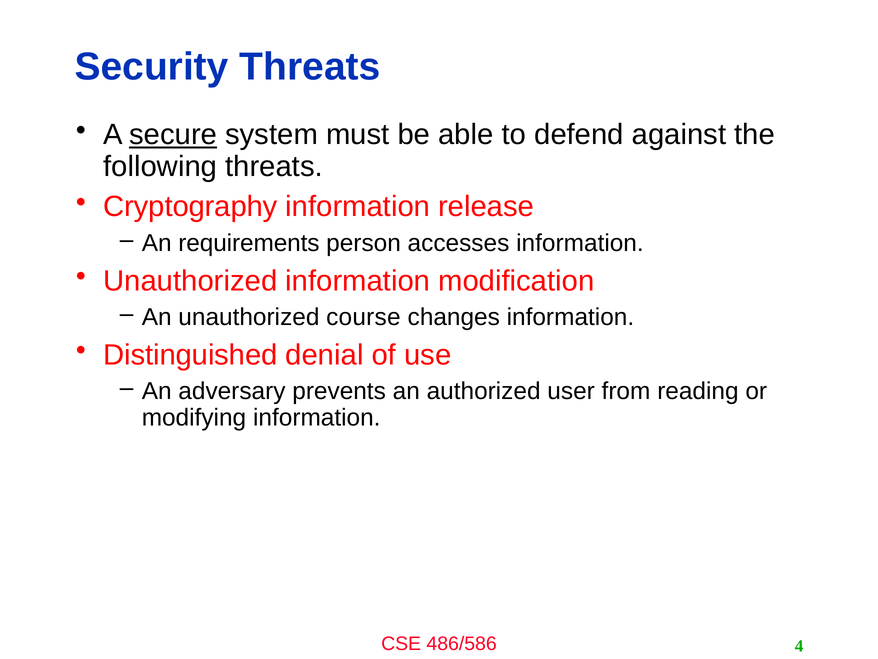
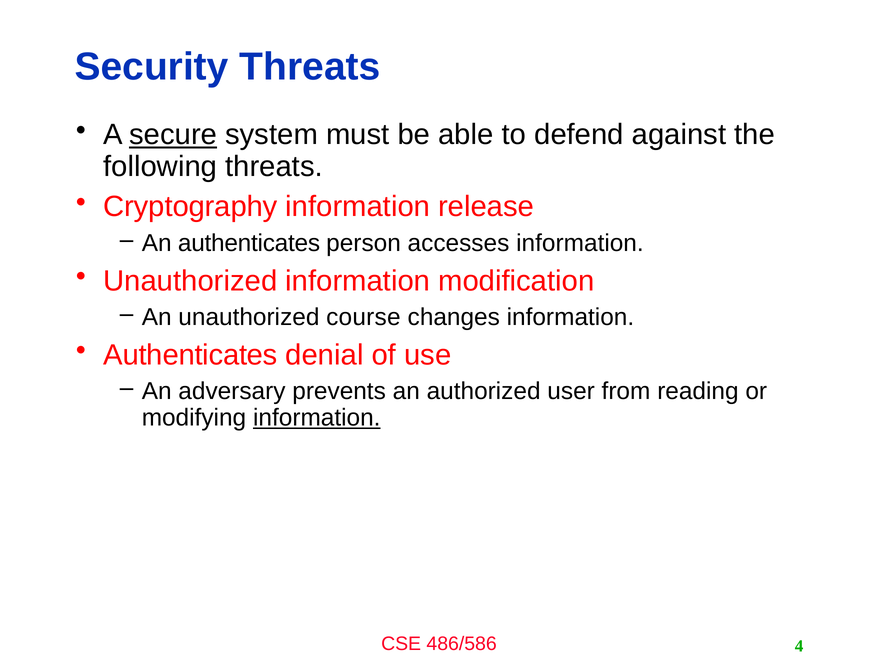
An requirements: requirements -> authenticates (249, 243)
Distinguished: Distinguished -> Authenticates (190, 355)
information underline: none -> present (317, 417)
